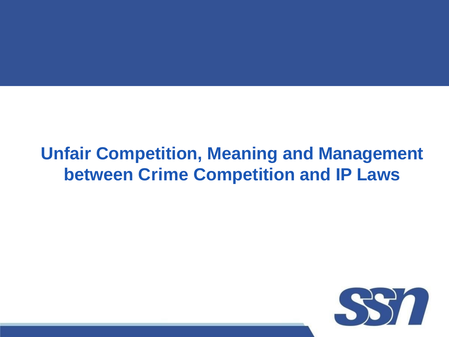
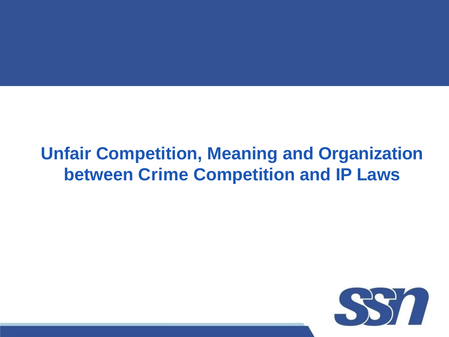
Management: Management -> Organization (371, 154)
